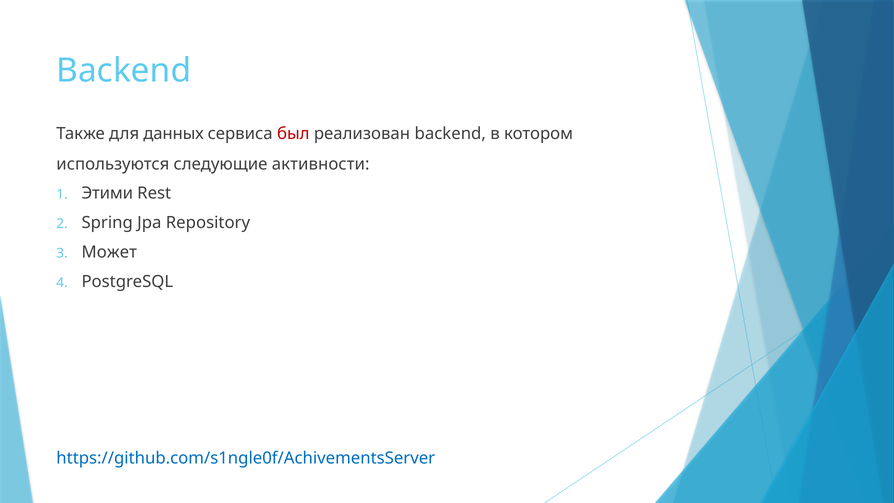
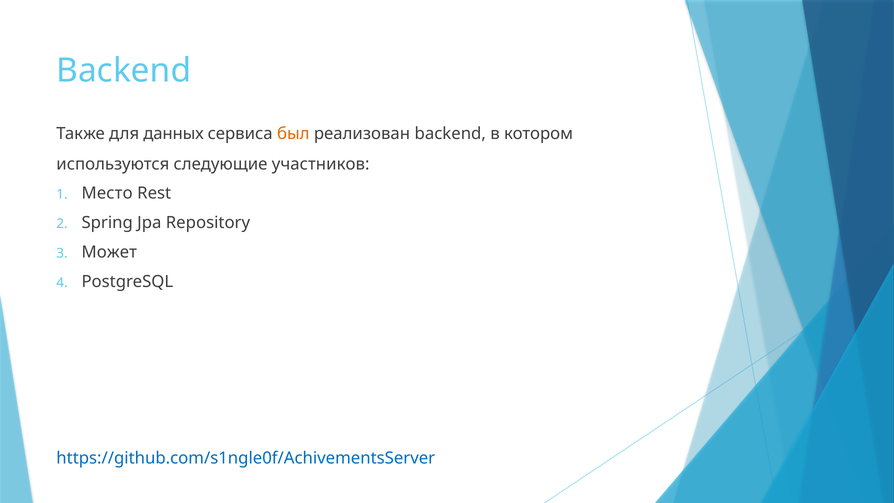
был colour: red -> orange (293, 134)
активности: активности -> участников (321, 164)
Этими: Этими -> Место (107, 193)
